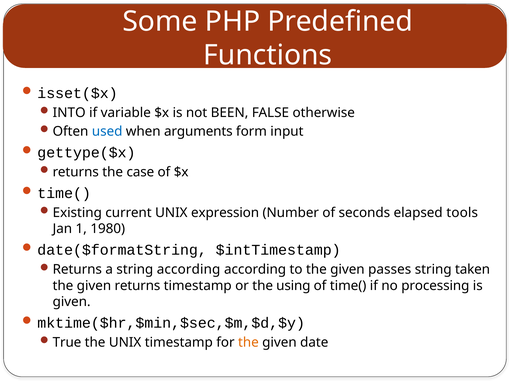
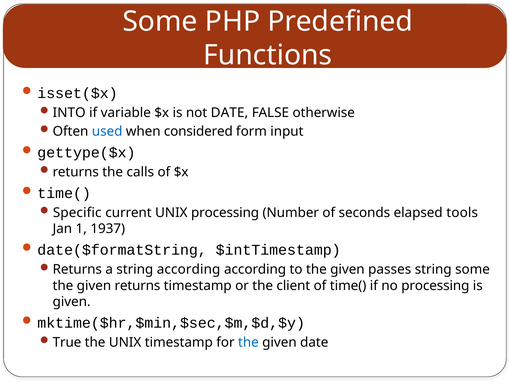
not BEEN: BEEN -> DATE (229, 113)
arguments: arguments -> considered (198, 132)
case: case -> calls (140, 172)
Existing: Existing -> Specific (77, 213)
UNIX expression: expression -> processing (225, 213)
1980: 1980 -> 1937 (108, 229)
string taken: taken -> some (472, 270)
using: using -> client (293, 286)
the colour: orange -> blue (248, 343)
